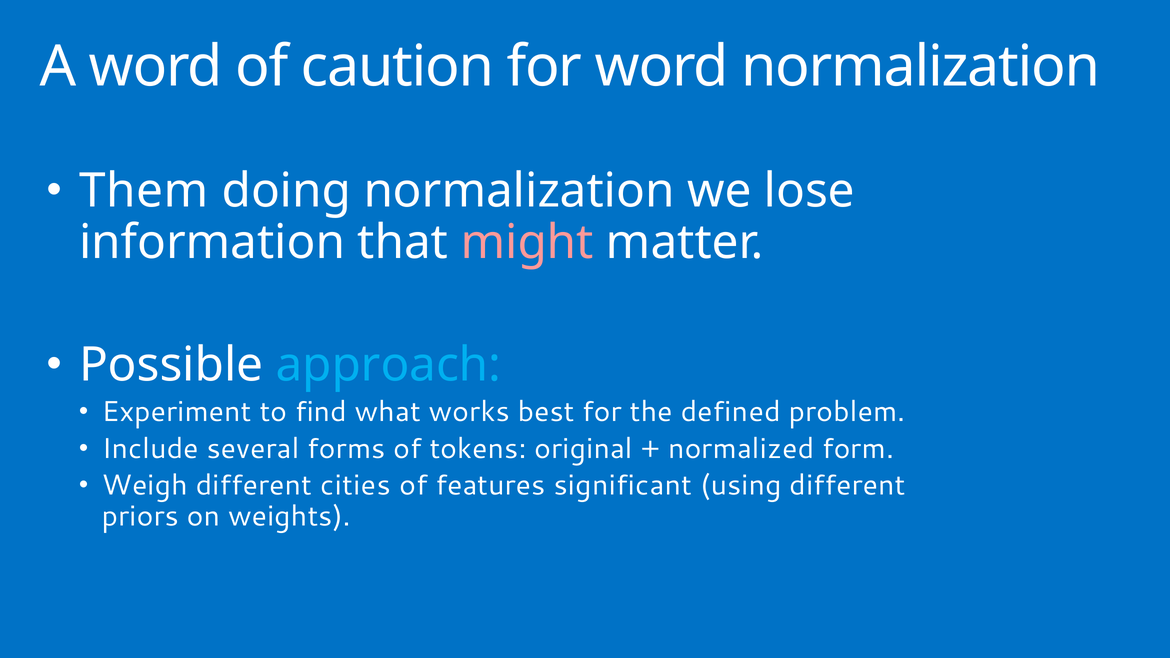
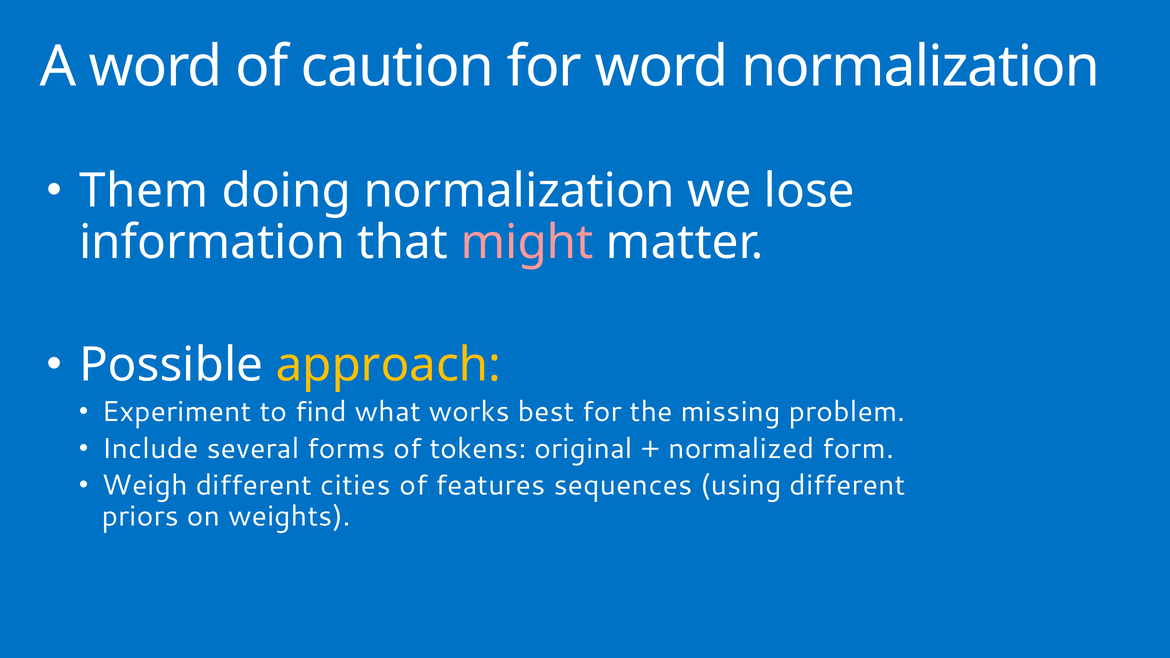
approach colour: light blue -> yellow (388, 365)
defined: defined -> missing (731, 412)
significant: significant -> sequences (623, 485)
